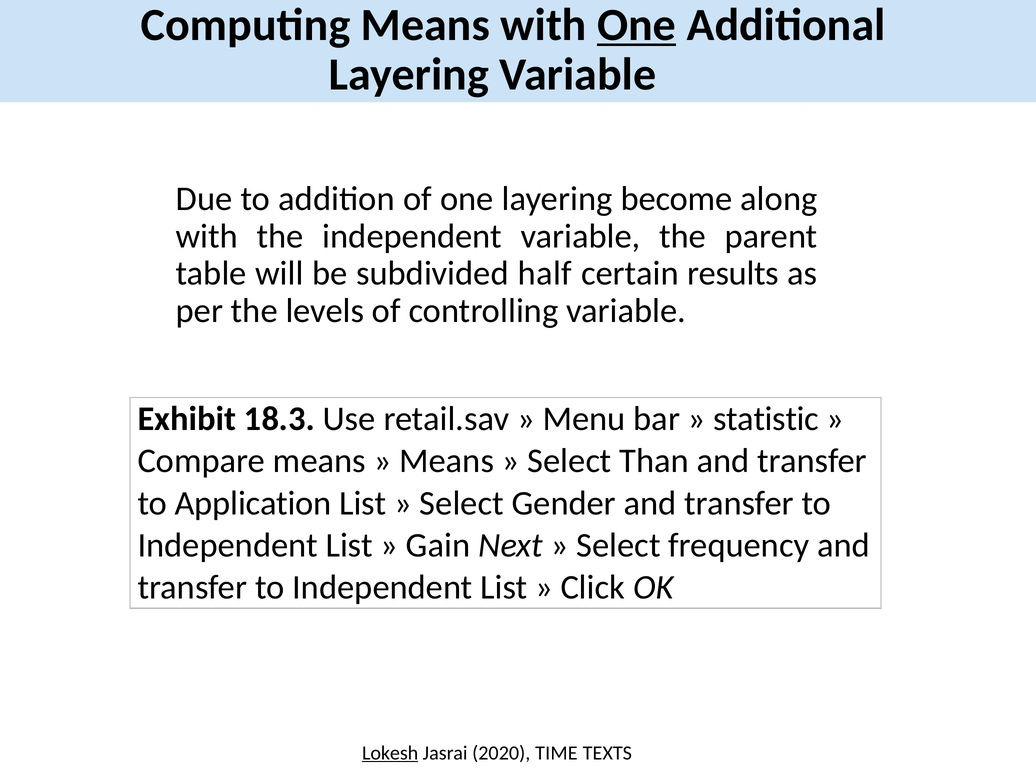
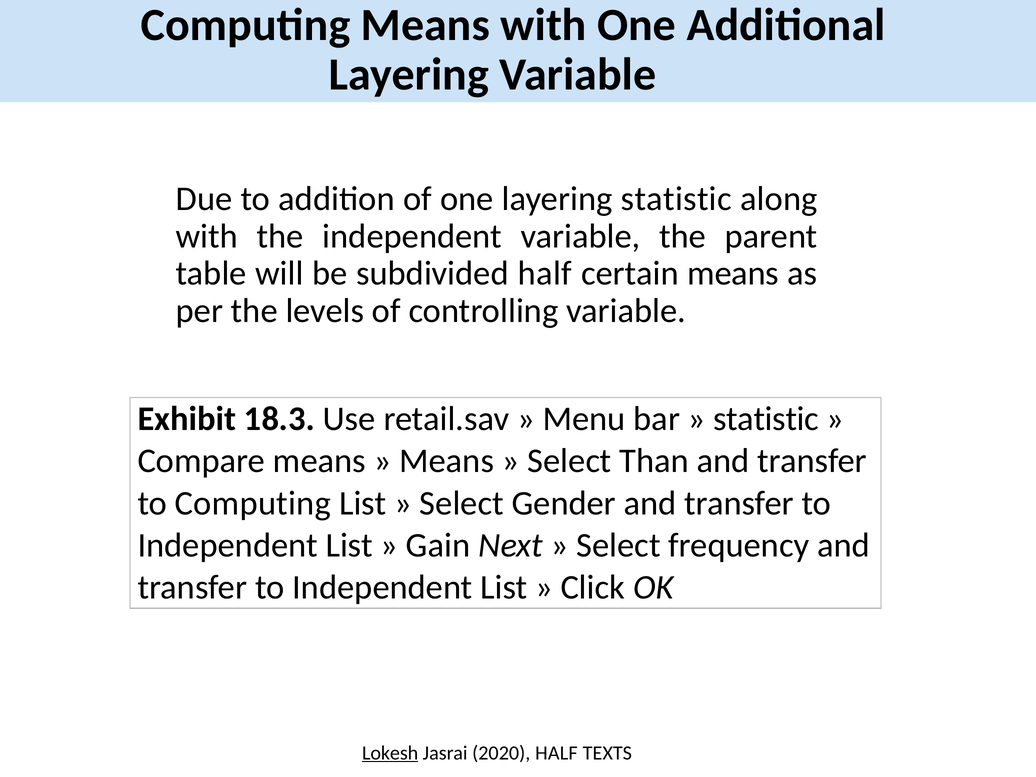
One underline: present -> none (637, 25)
layering become: become -> statistic (676, 199)
certain results: results -> means (733, 274)
to Application: Application -> Computing (253, 503)
2020 TIME: TIME -> HALF (556, 753)
